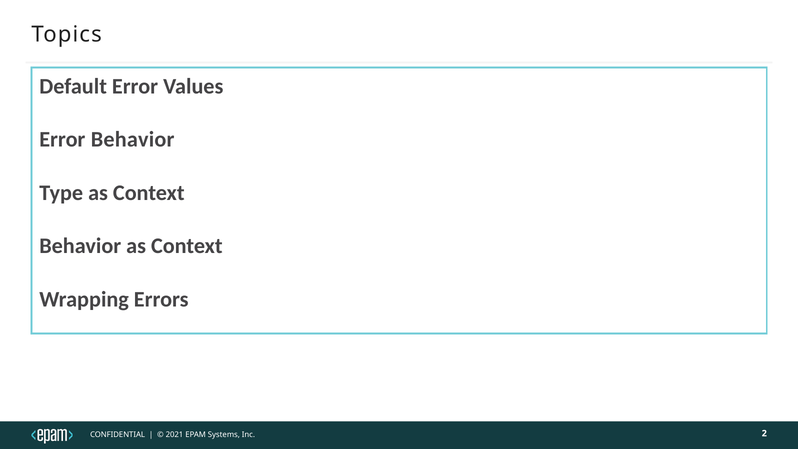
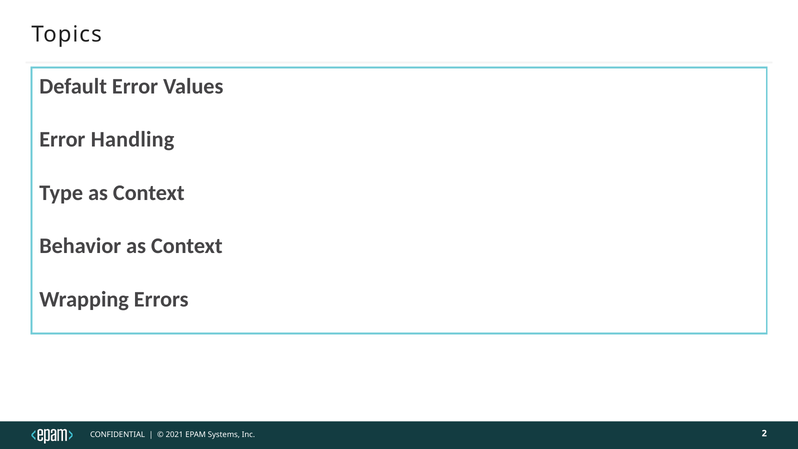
Error Behavior: Behavior -> Handling (133, 140)
